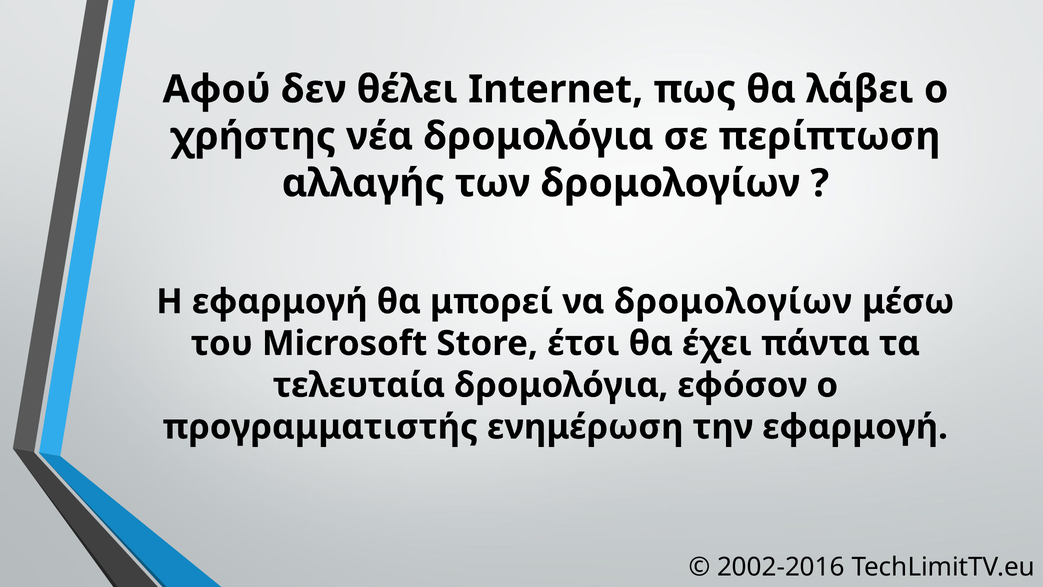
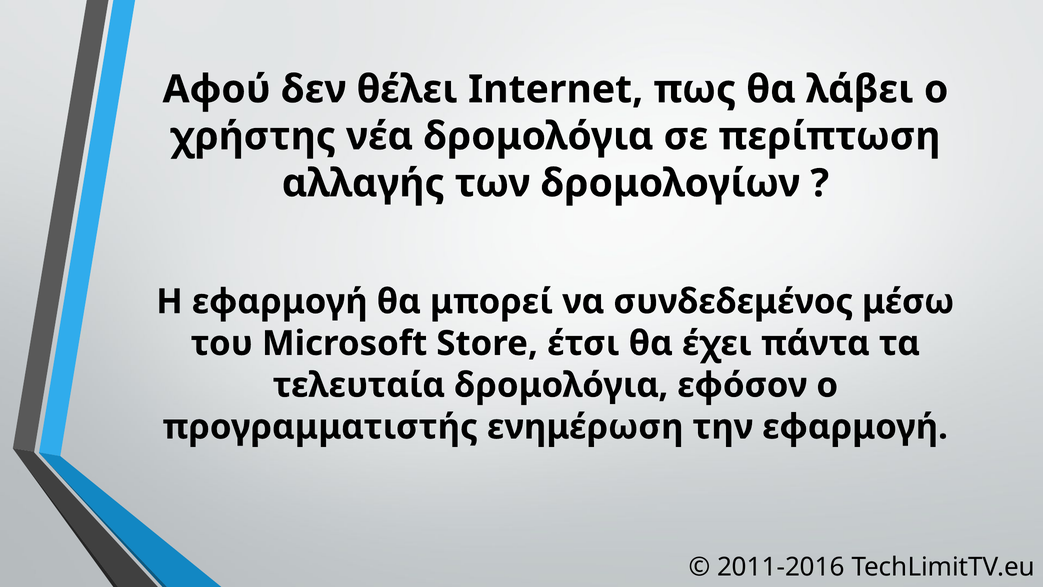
να δρομολογίων: δρομολογίων -> συνδεδεμένος (733, 302)
2002-2016: 2002-2016 -> 2011-2016 (781, 567)
